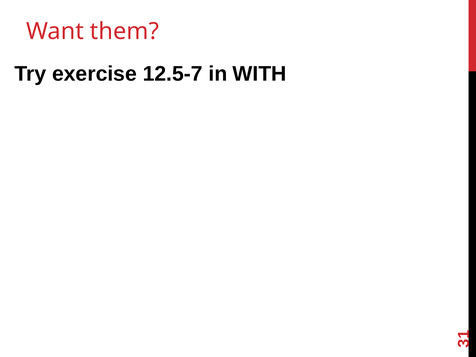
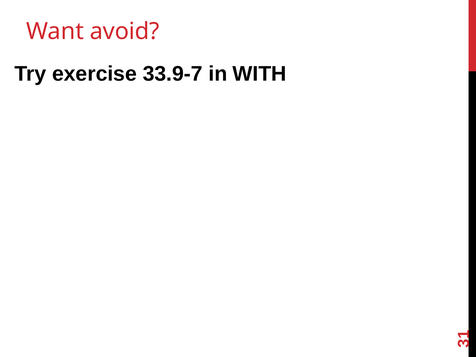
them: them -> avoid (125, 31)
12.5-7: 12.5-7 -> 33.9-7 (173, 74)
